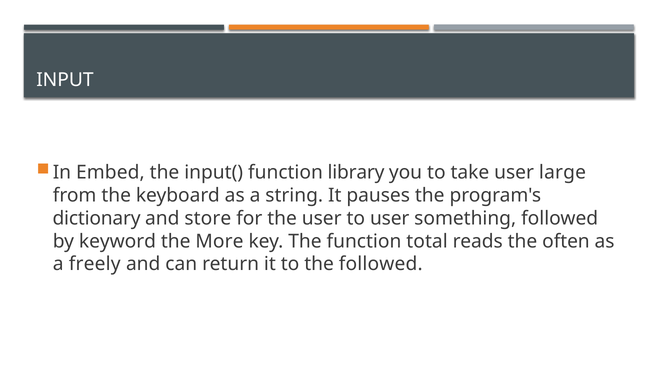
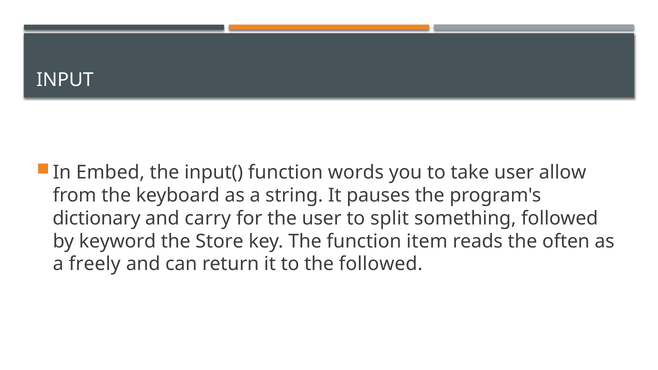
library: library -> words (356, 172)
large: large -> allow (563, 172)
store: store -> carry (208, 218)
to user: user -> split (390, 218)
More: More -> Store (219, 241)
total: total -> item (427, 241)
